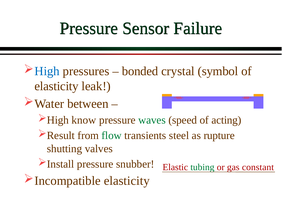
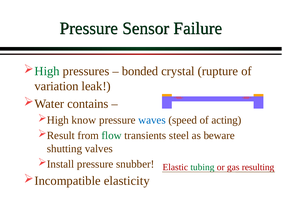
High colour: blue -> green (47, 71)
symbol: symbol -> rupture (218, 71)
elasticity: elasticity -> variation (57, 86)
between: between -> contains (88, 104)
waves colour: green -> blue (152, 120)
rupture: rupture -> beware (219, 135)
constant: constant -> resulting (258, 167)
